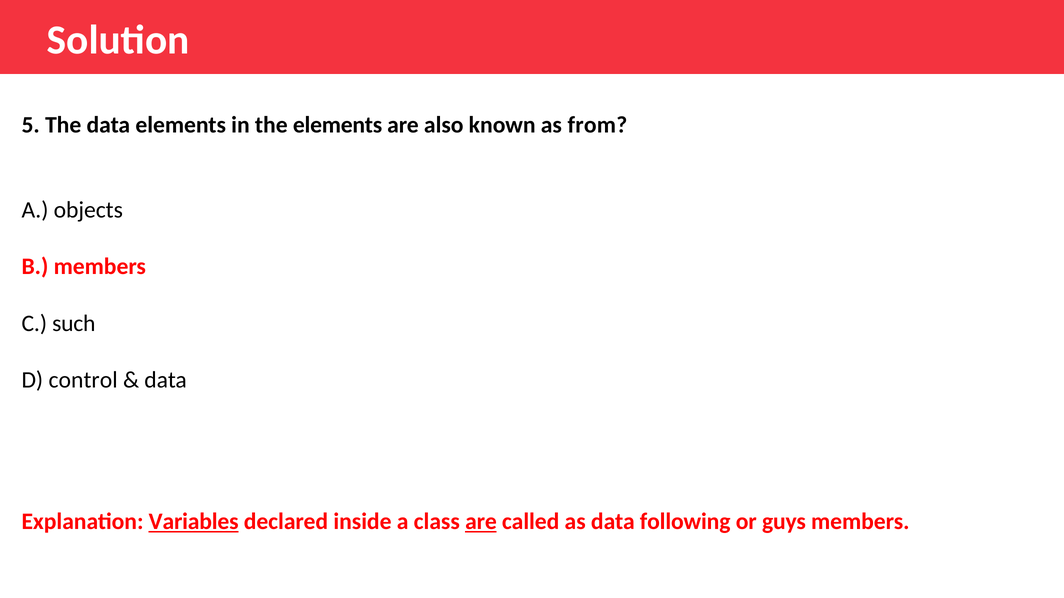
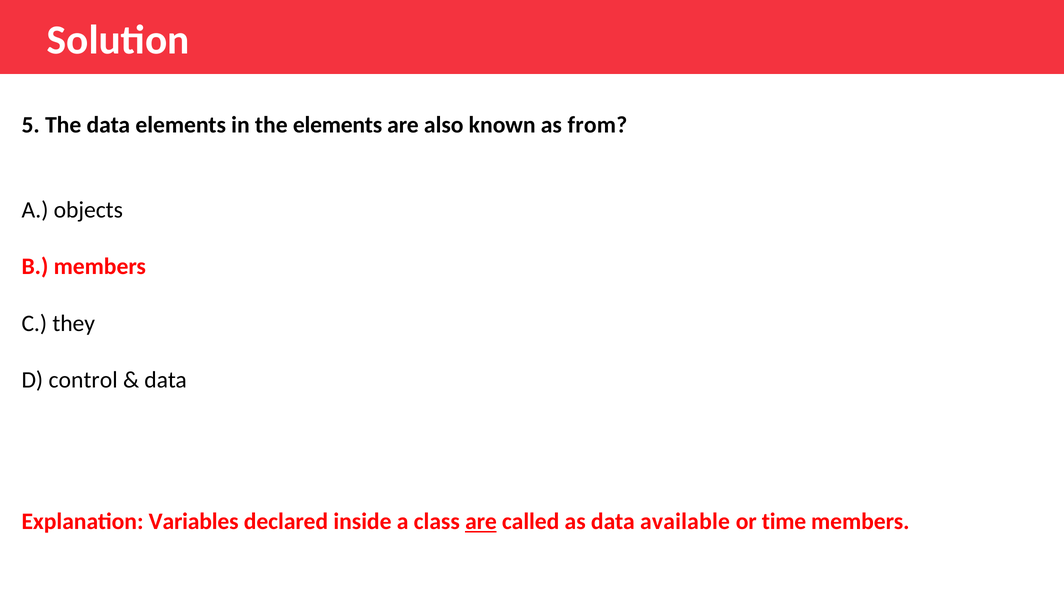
such: such -> they (74, 324)
Variables underline: present -> none (194, 522)
following: following -> available (685, 522)
guys: guys -> time (784, 522)
